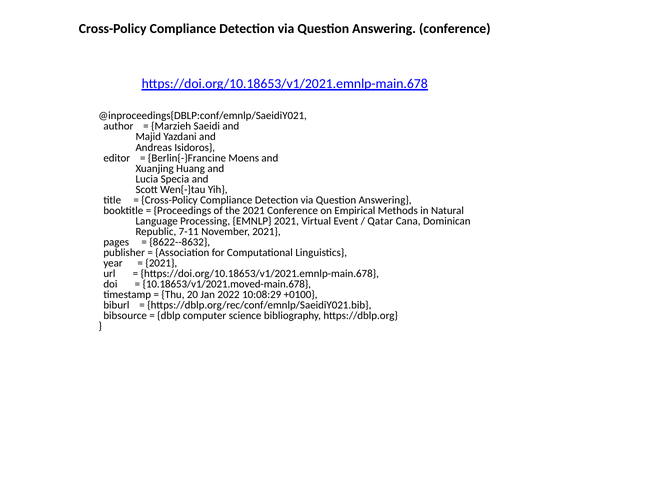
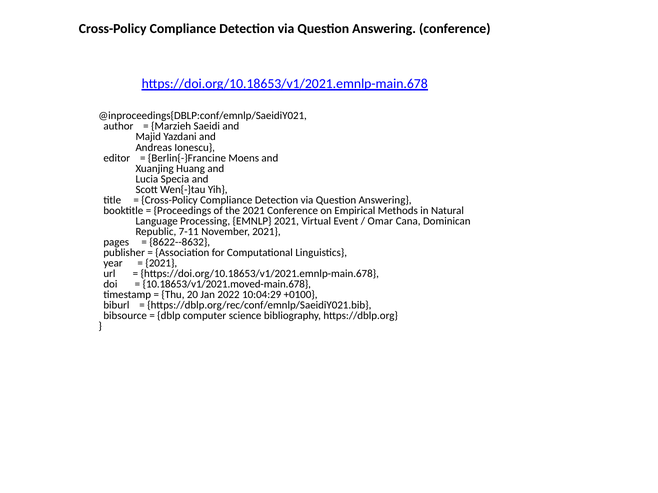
Isidoros: Isidoros -> Ionescu (195, 148)
Qatar: Qatar -> Omar (380, 221)
10:08:29: 10:08:29 -> 10:04:29 (262, 295)
